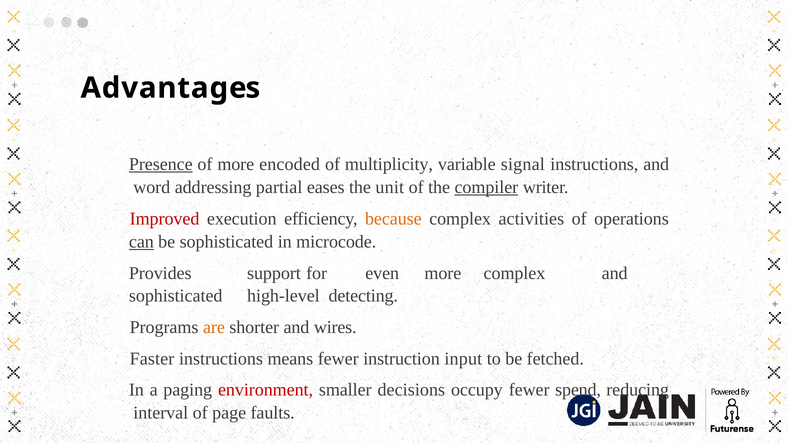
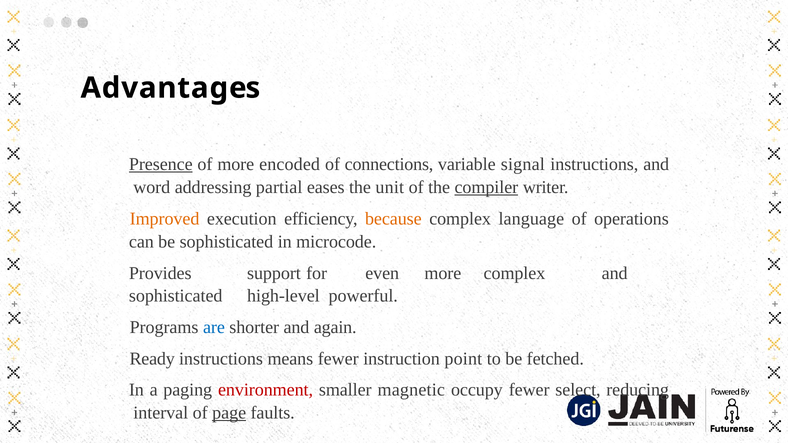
multiplicity: multiplicity -> connections (389, 164)
Improved colour: red -> orange (165, 219)
activities: activities -> language (531, 219)
can underline: present -> none (141, 242)
detecting: detecting -> powerful (363, 296)
are colour: orange -> blue (214, 328)
wires: wires -> again (335, 328)
Faster: Faster -> Ready (152, 359)
input: input -> point (463, 359)
decisions: decisions -> magnetic (411, 390)
spend: spend -> select (578, 390)
page underline: none -> present (229, 413)
